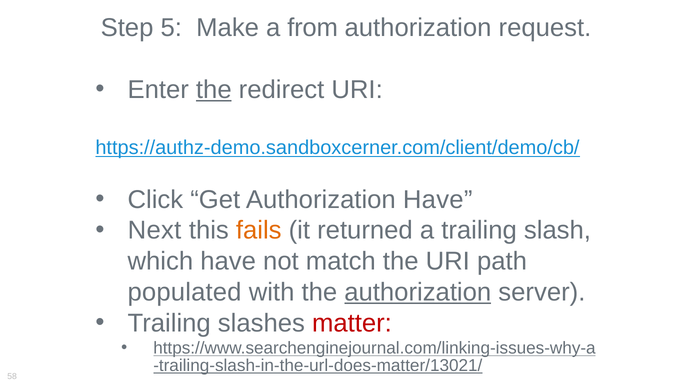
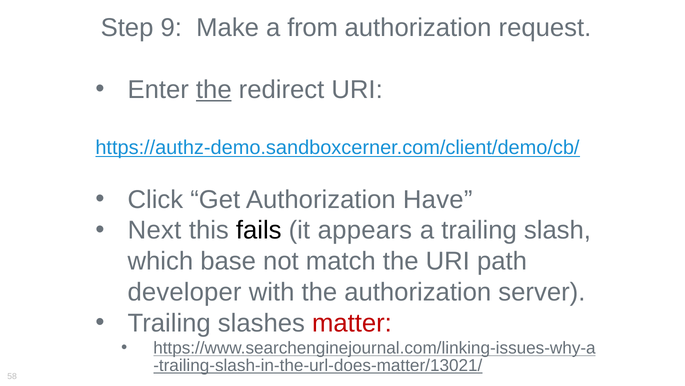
5: 5 -> 9 (171, 28)
fails colour: orange -> black (259, 230)
returned: returned -> appears (365, 230)
which have: have -> base (228, 261)
populated: populated -> developer (185, 292)
authorization underline: present -> none (418, 292)
